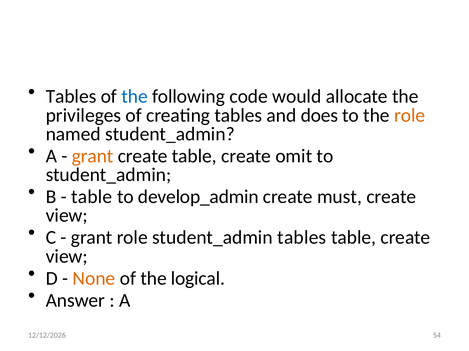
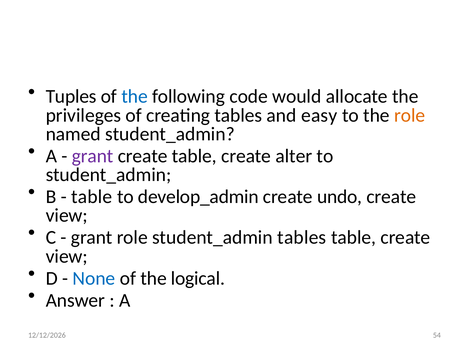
Tables: Tables -> Tuples (71, 97)
does: does -> easy (319, 115)
grant colour: orange -> purple (93, 156)
omit: omit -> alter (294, 156)
must: must -> undo (340, 197)
None colour: orange -> blue (94, 279)
